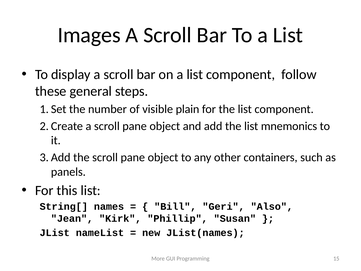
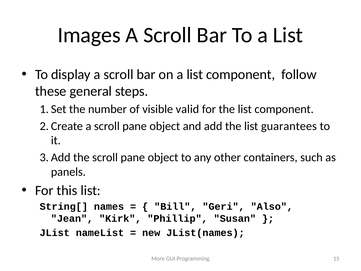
plain: plain -> valid (187, 109)
mnemonics: mnemonics -> guarantees (289, 126)
